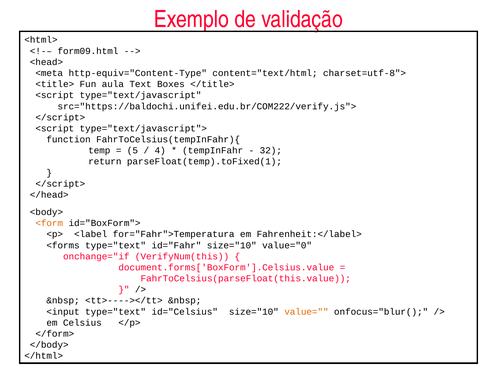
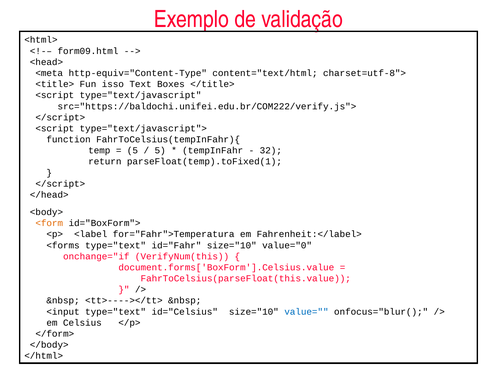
aula: aula -> isso (113, 84)
4: 4 -> 5 (160, 150)
value= colour: orange -> blue (306, 311)
